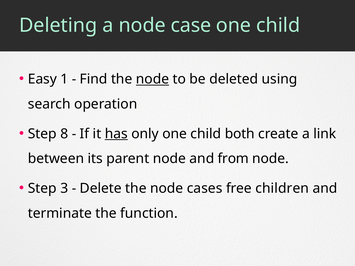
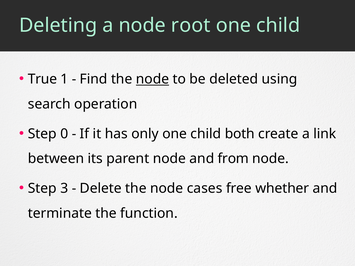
case: case -> root (191, 25)
Easy: Easy -> True (42, 79)
8: 8 -> 0 (64, 134)
has underline: present -> none (116, 134)
children: children -> whether (282, 189)
